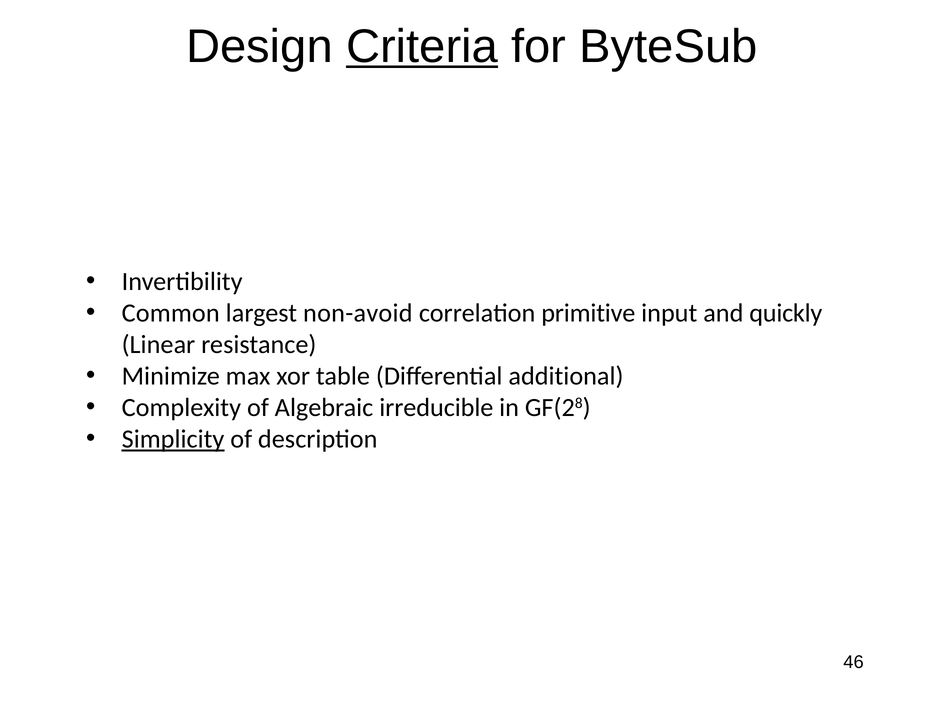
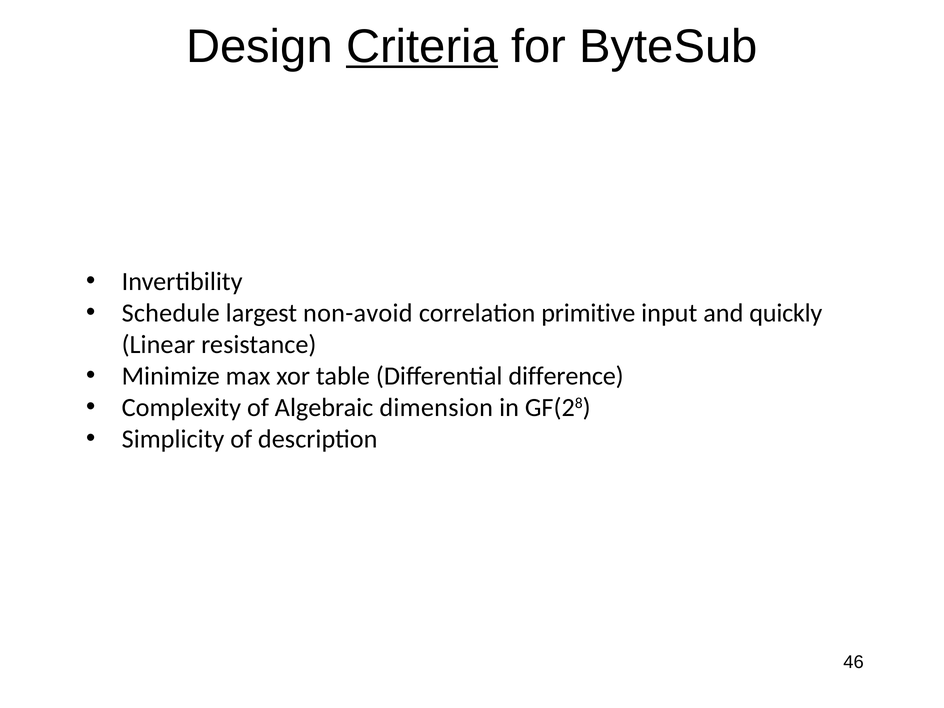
Common: Common -> Schedule (171, 313)
additional: additional -> difference (566, 376)
irreducible: irreducible -> dimension (436, 408)
Simplicity underline: present -> none (173, 439)
